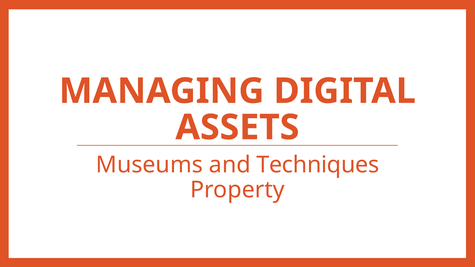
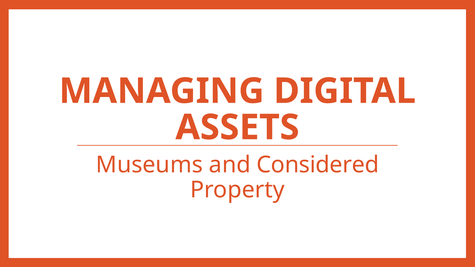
Techniques: Techniques -> Considered (318, 165)
